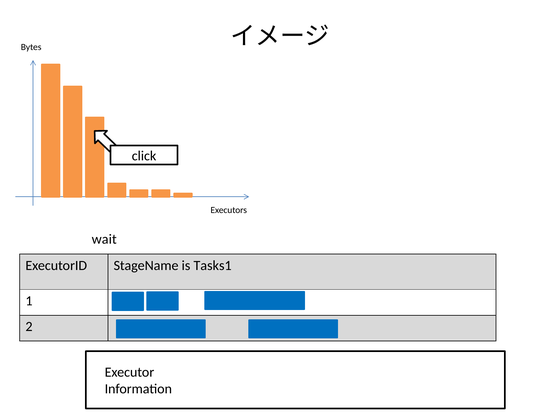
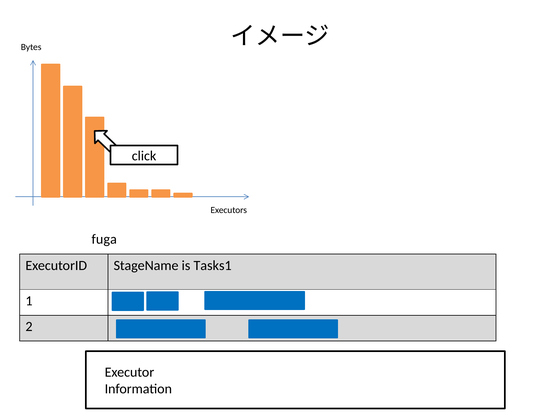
wait: wait -> fuga (104, 239)
